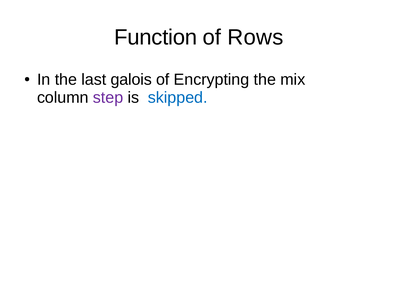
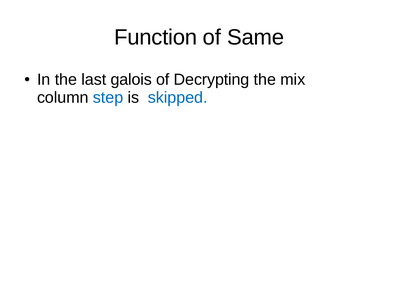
Rows: Rows -> Same (256, 37)
Encrypting: Encrypting -> Decrypting (212, 80)
step colour: purple -> blue (108, 98)
